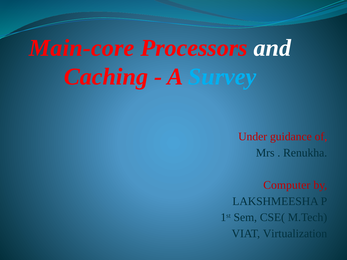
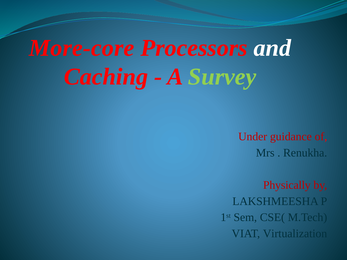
Main-core: Main-core -> More-core (82, 48)
Survey colour: light blue -> light green (222, 77)
Computer: Computer -> Physically (287, 185)
